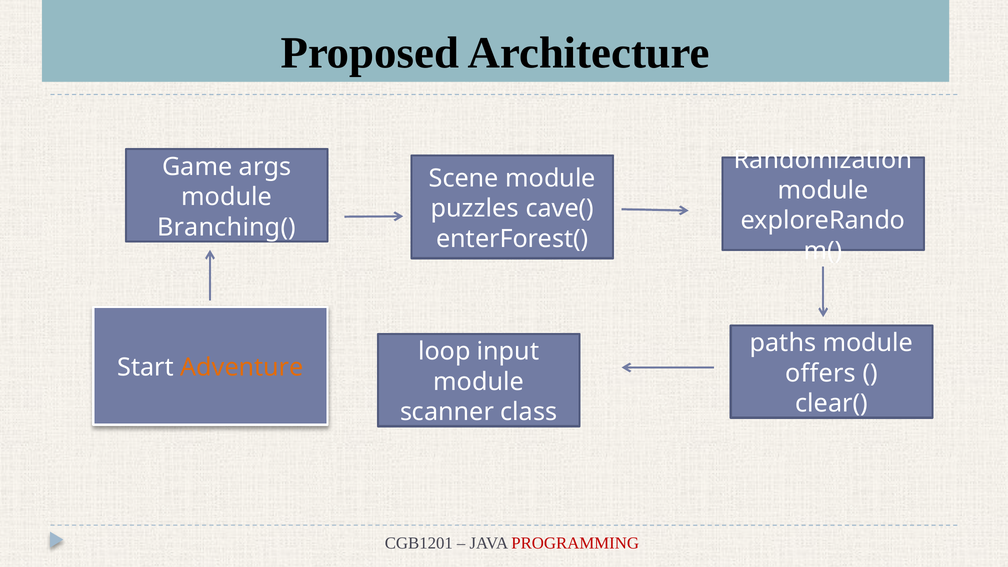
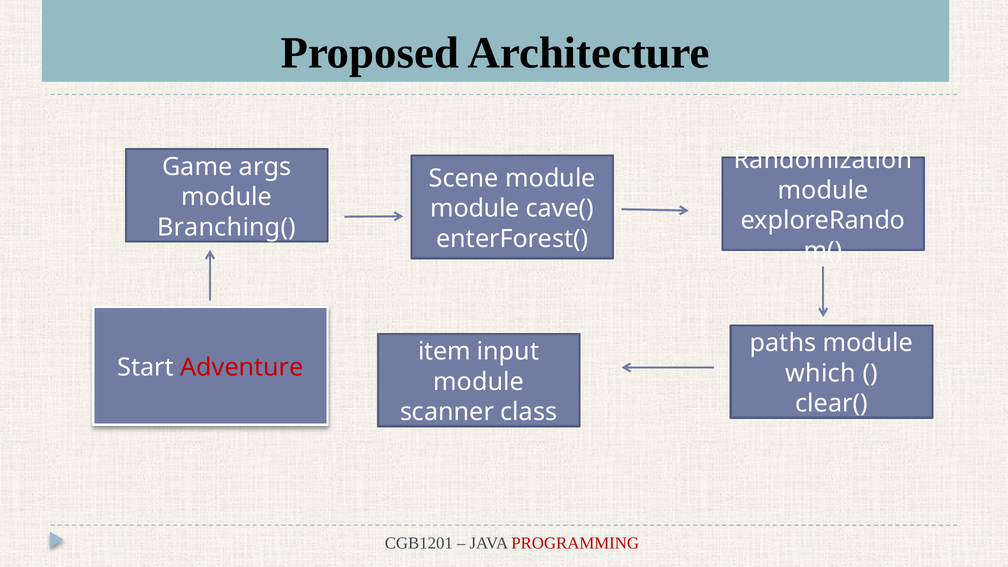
puzzles: puzzles -> module (475, 209)
loop: loop -> item (444, 352)
Adventure colour: orange -> red (242, 368)
offers: offers -> which (821, 373)
